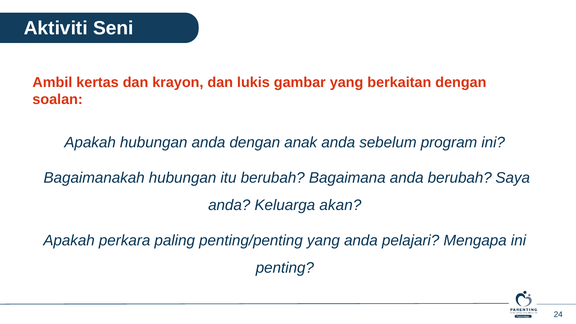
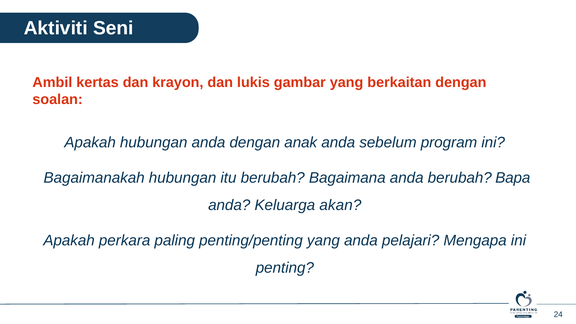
Saya: Saya -> Bapa (513, 178)
